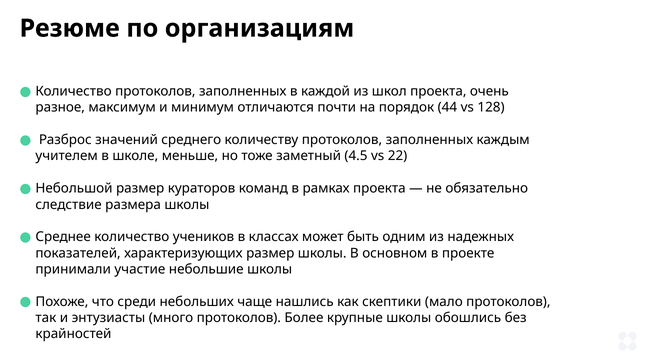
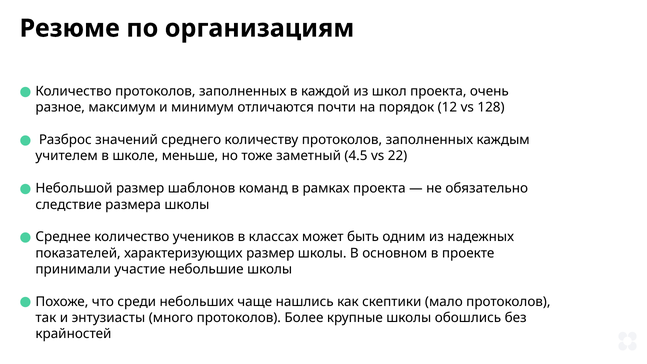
44: 44 -> 12 (447, 107)
кураторов: кураторов -> шаблонов (202, 188)
